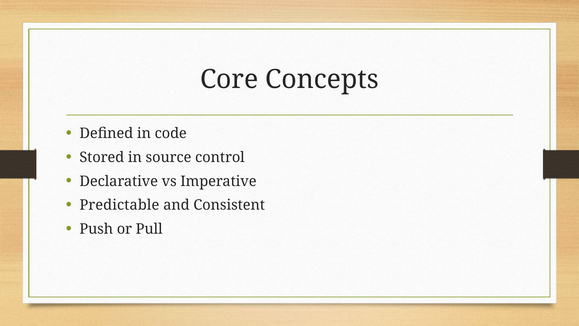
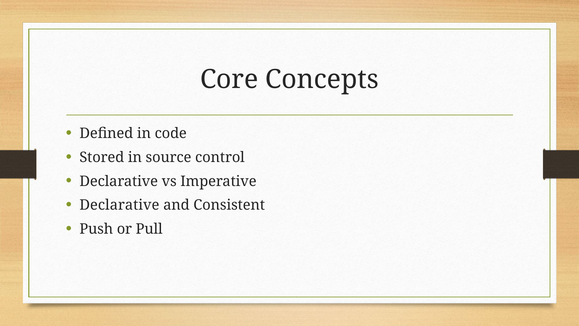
Predictable: Predictable -> Declarative (119, 205)
